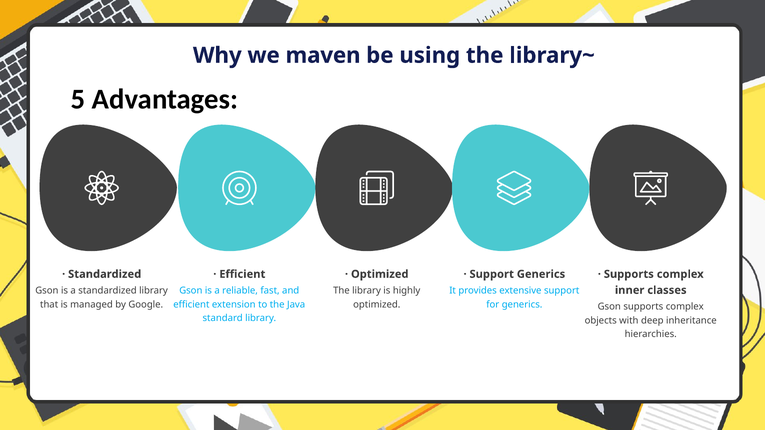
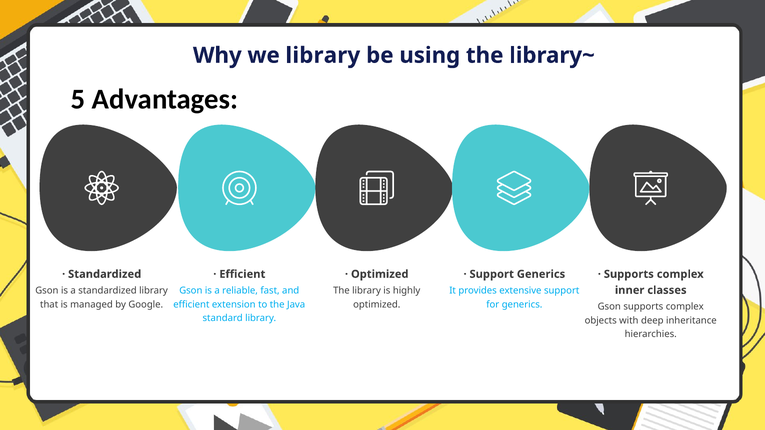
we maven: maven -> library (323, 55)
